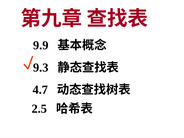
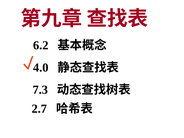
9.9: 9.9 -> 6.2 (41, 45)
9.3: 9.3 -> 4.0 (41, 68)
4.7: 4.7 -> 7.3 (40, 90)
2.5: 2.5 -> 2.7 (39, 109)
